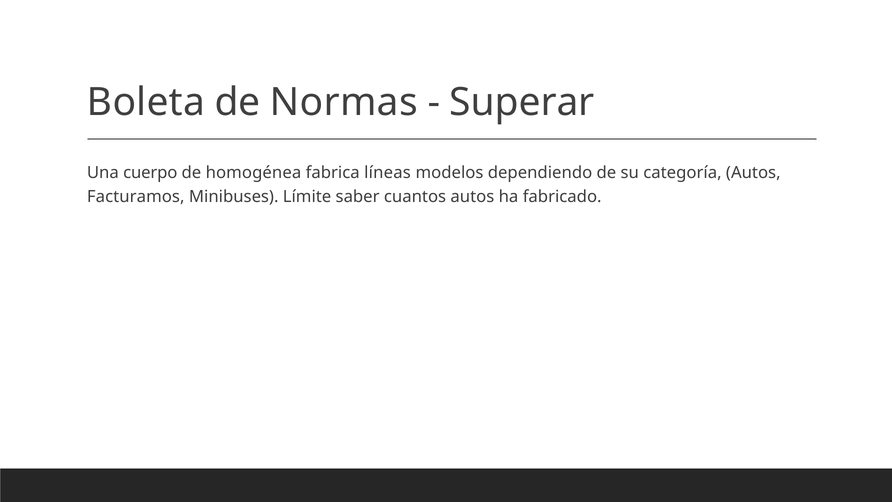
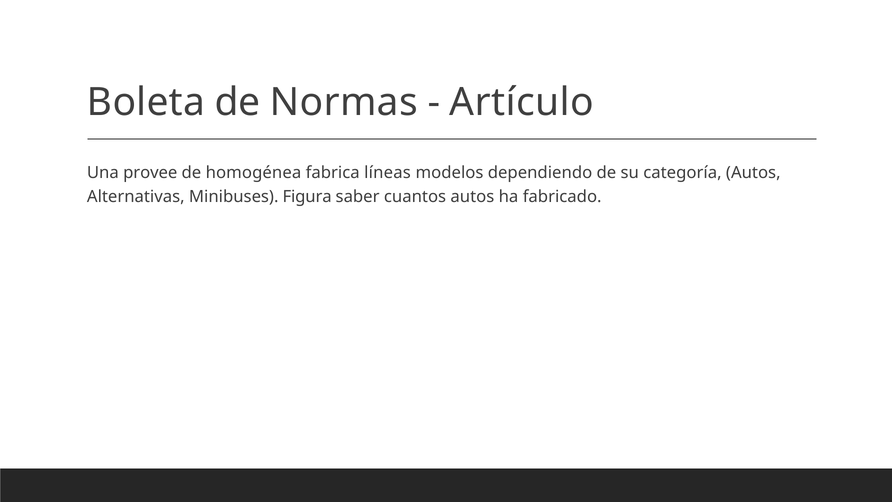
Superar: Superar -> Artículo (522, 102)
cuerpo: cuerpo -> provee (150, 173)
Facturamos: Facturamos -> Alternativas (136, 197)
Límite: Límite -> Figura (307, 197)
